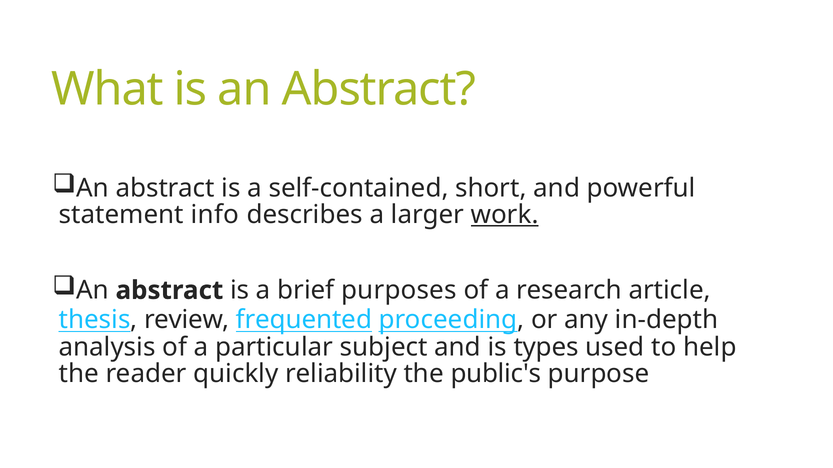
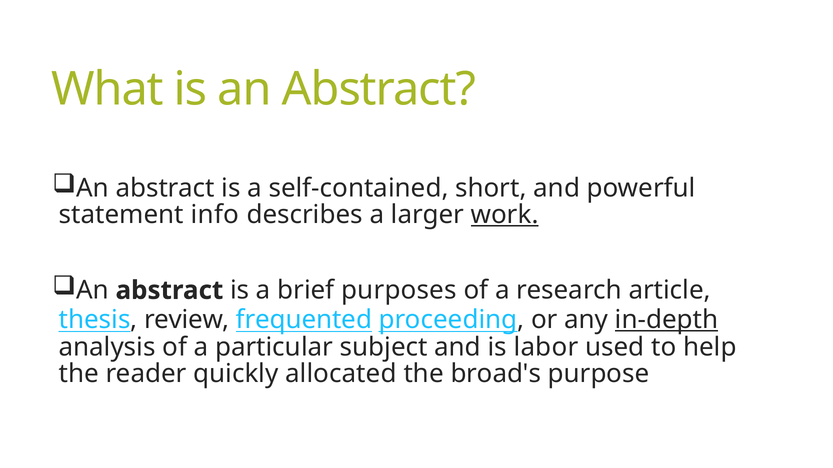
in-depth underline: none -> present (667, 320)
types: types -> labor (546, 347)
reliability: reliability -> allocated (341, 374)
public's: public's -> broad's (496, 374)
